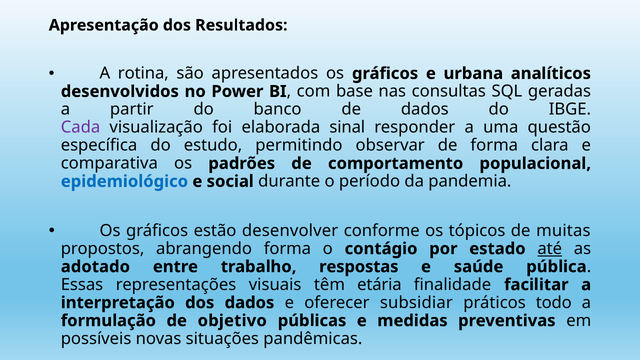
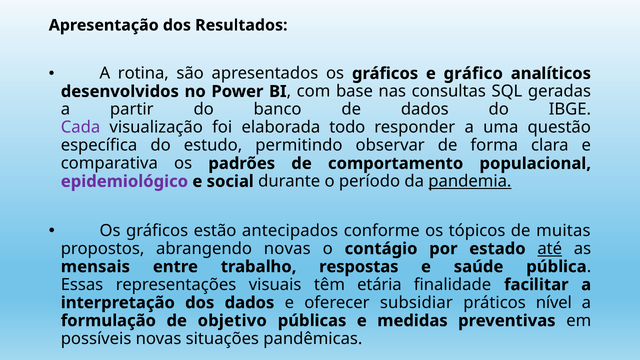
urbana: urbana -> gráfico (473, 73)
sinal: sinal -> todo (347, 127)
epidemiológico colour: blue -> purple (124, 181)
pandemia underline: none -> present (470, 181)
desenvolver: desenvolver -> antecipados (290, 231)
abrangendo forma: forma -> novas (287, 249)
adotado: adotado -> mensais (95, 267)
todo: todo -> nível (554, 303)
